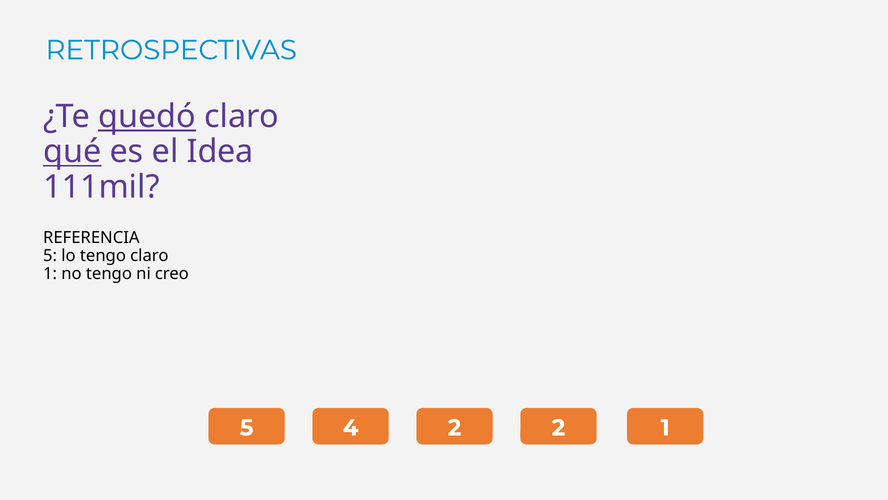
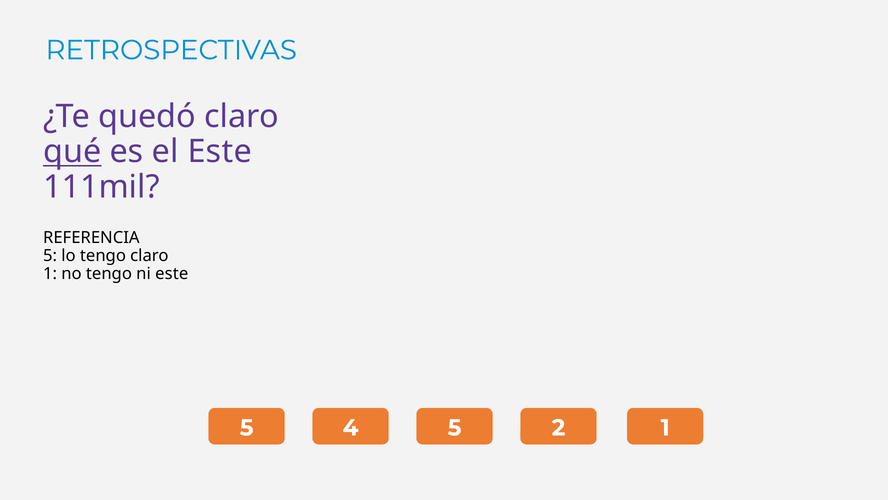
quedó underline: present -> none (147, 117)
el Idea: Idea -> Este (220, 152)
ni creo: creo -> este (172, 274)
4 2: 2 -> 5 (455, 427)
